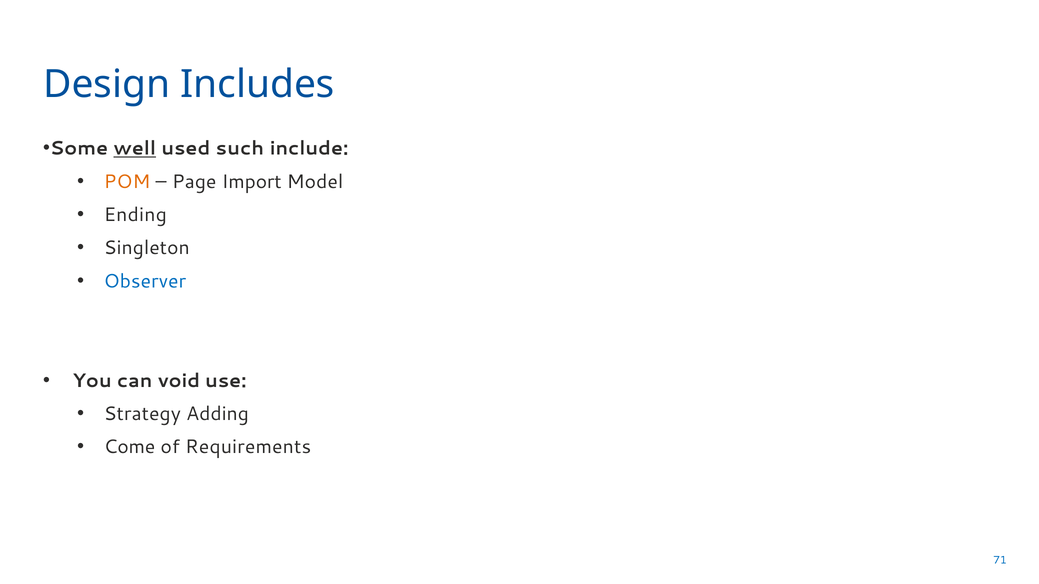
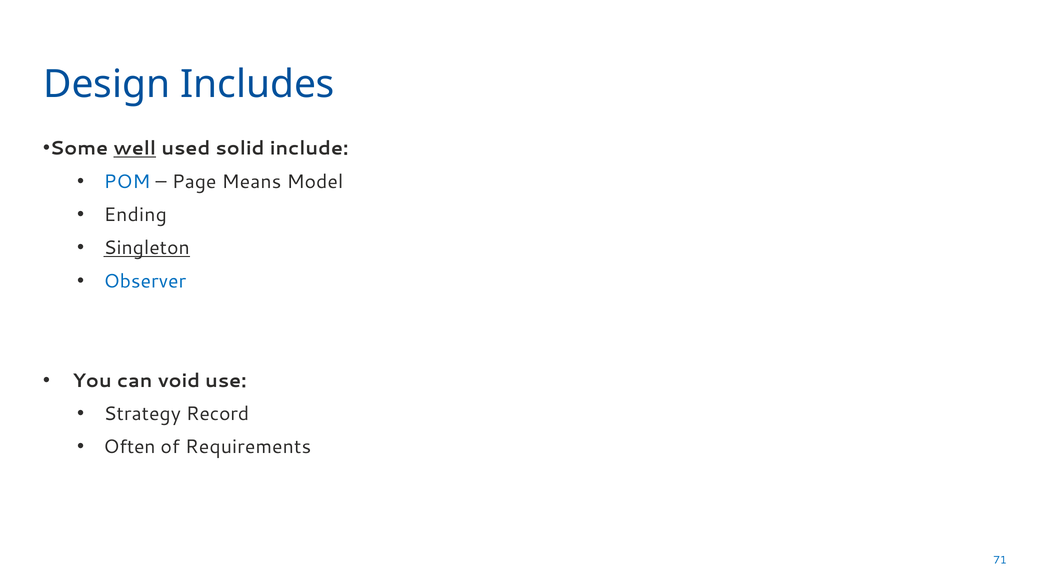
such: such -> solid (240, 149)
POM colour: orange -> blue (127, 182)
Import: Import -> Means (252, 182)
Singleton underline: none -> present (147, 248)
Adding: Adding -> Record (218, 414)
Come: Come -> Often (130, 447)
